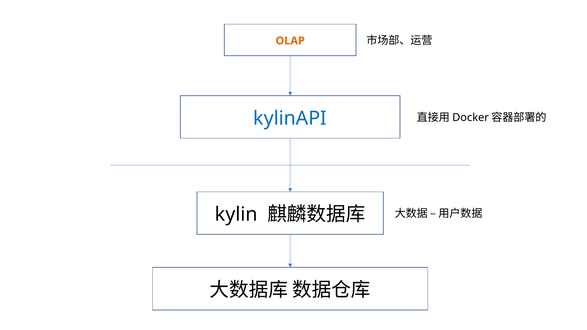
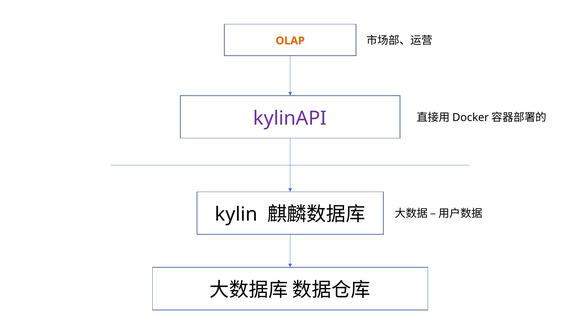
kylinAPI colour: blue -> purple (290, 118)
